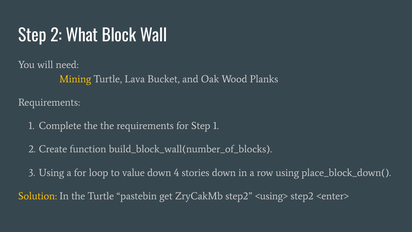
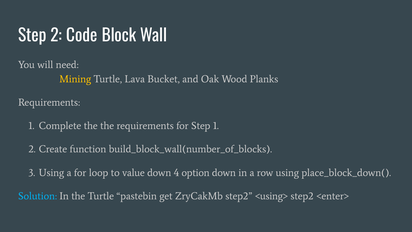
What: What -> Code (82, 36)
stories: stories -> option (196, 172)
Solution colour: yellow -> light blue (38, 196)
